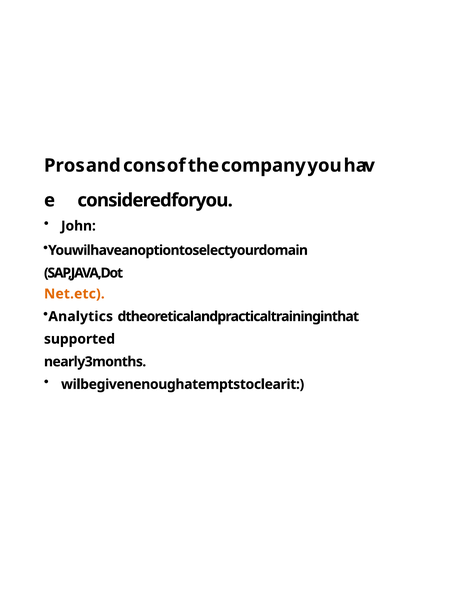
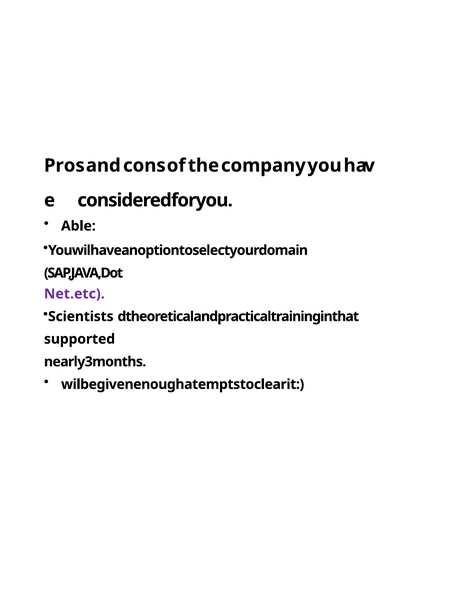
John: John -> Able (78, 226)
Net.etc colour: orange -> purple (74, 294)
Analytics: Analytics -> Scientists (81, 317)
